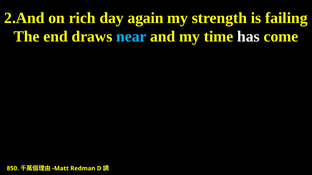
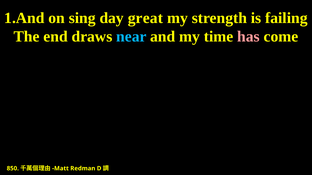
2.And: 2.And -> 1.And (24, 18)
rich: rich -> sing (82, 18)
again: again -> great (145, 18)
has colour: white -> pink (248, 37)
